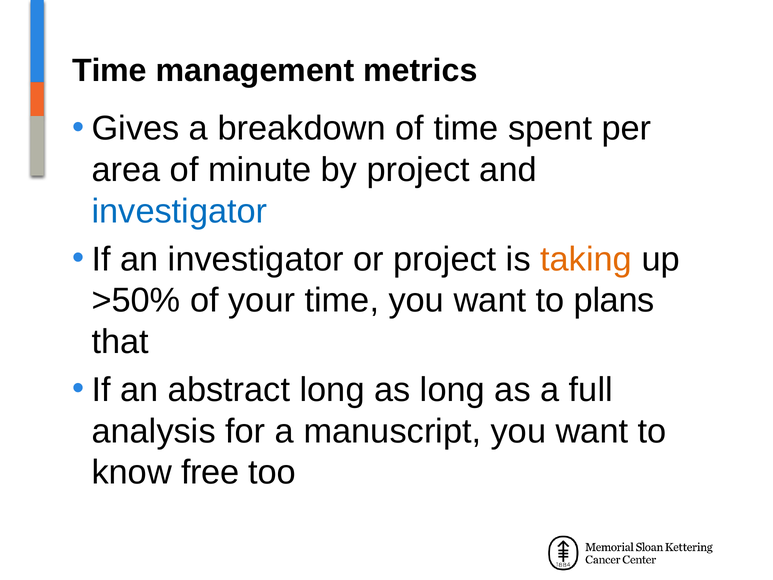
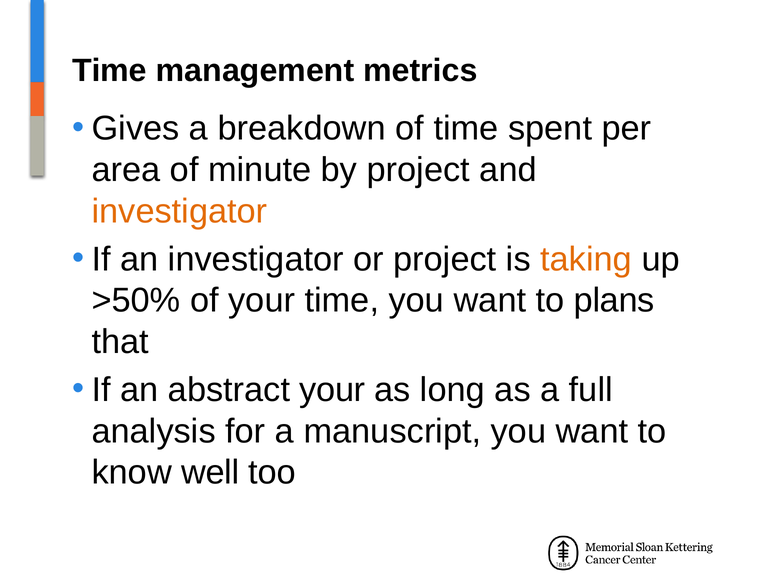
investigator colour: blue -> orange (180, 211)
abstract long: long -> your (332, 390)
free: free -> well (210, 472)
